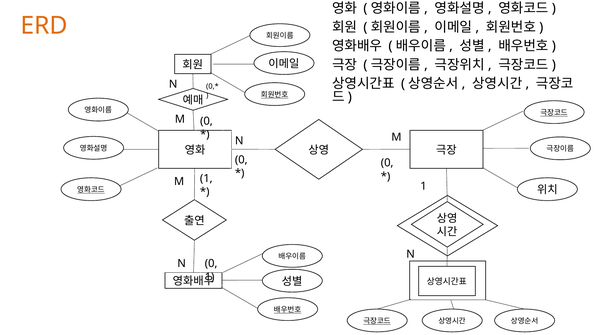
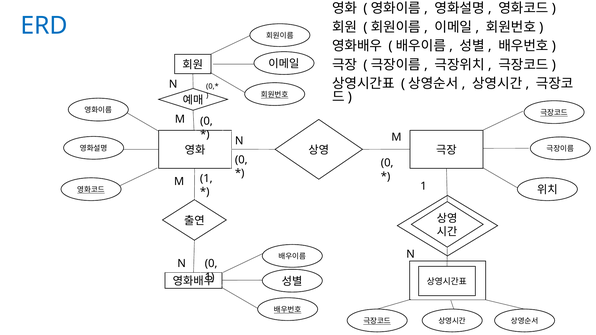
ERD colour: orange -> blue (44, 26)
